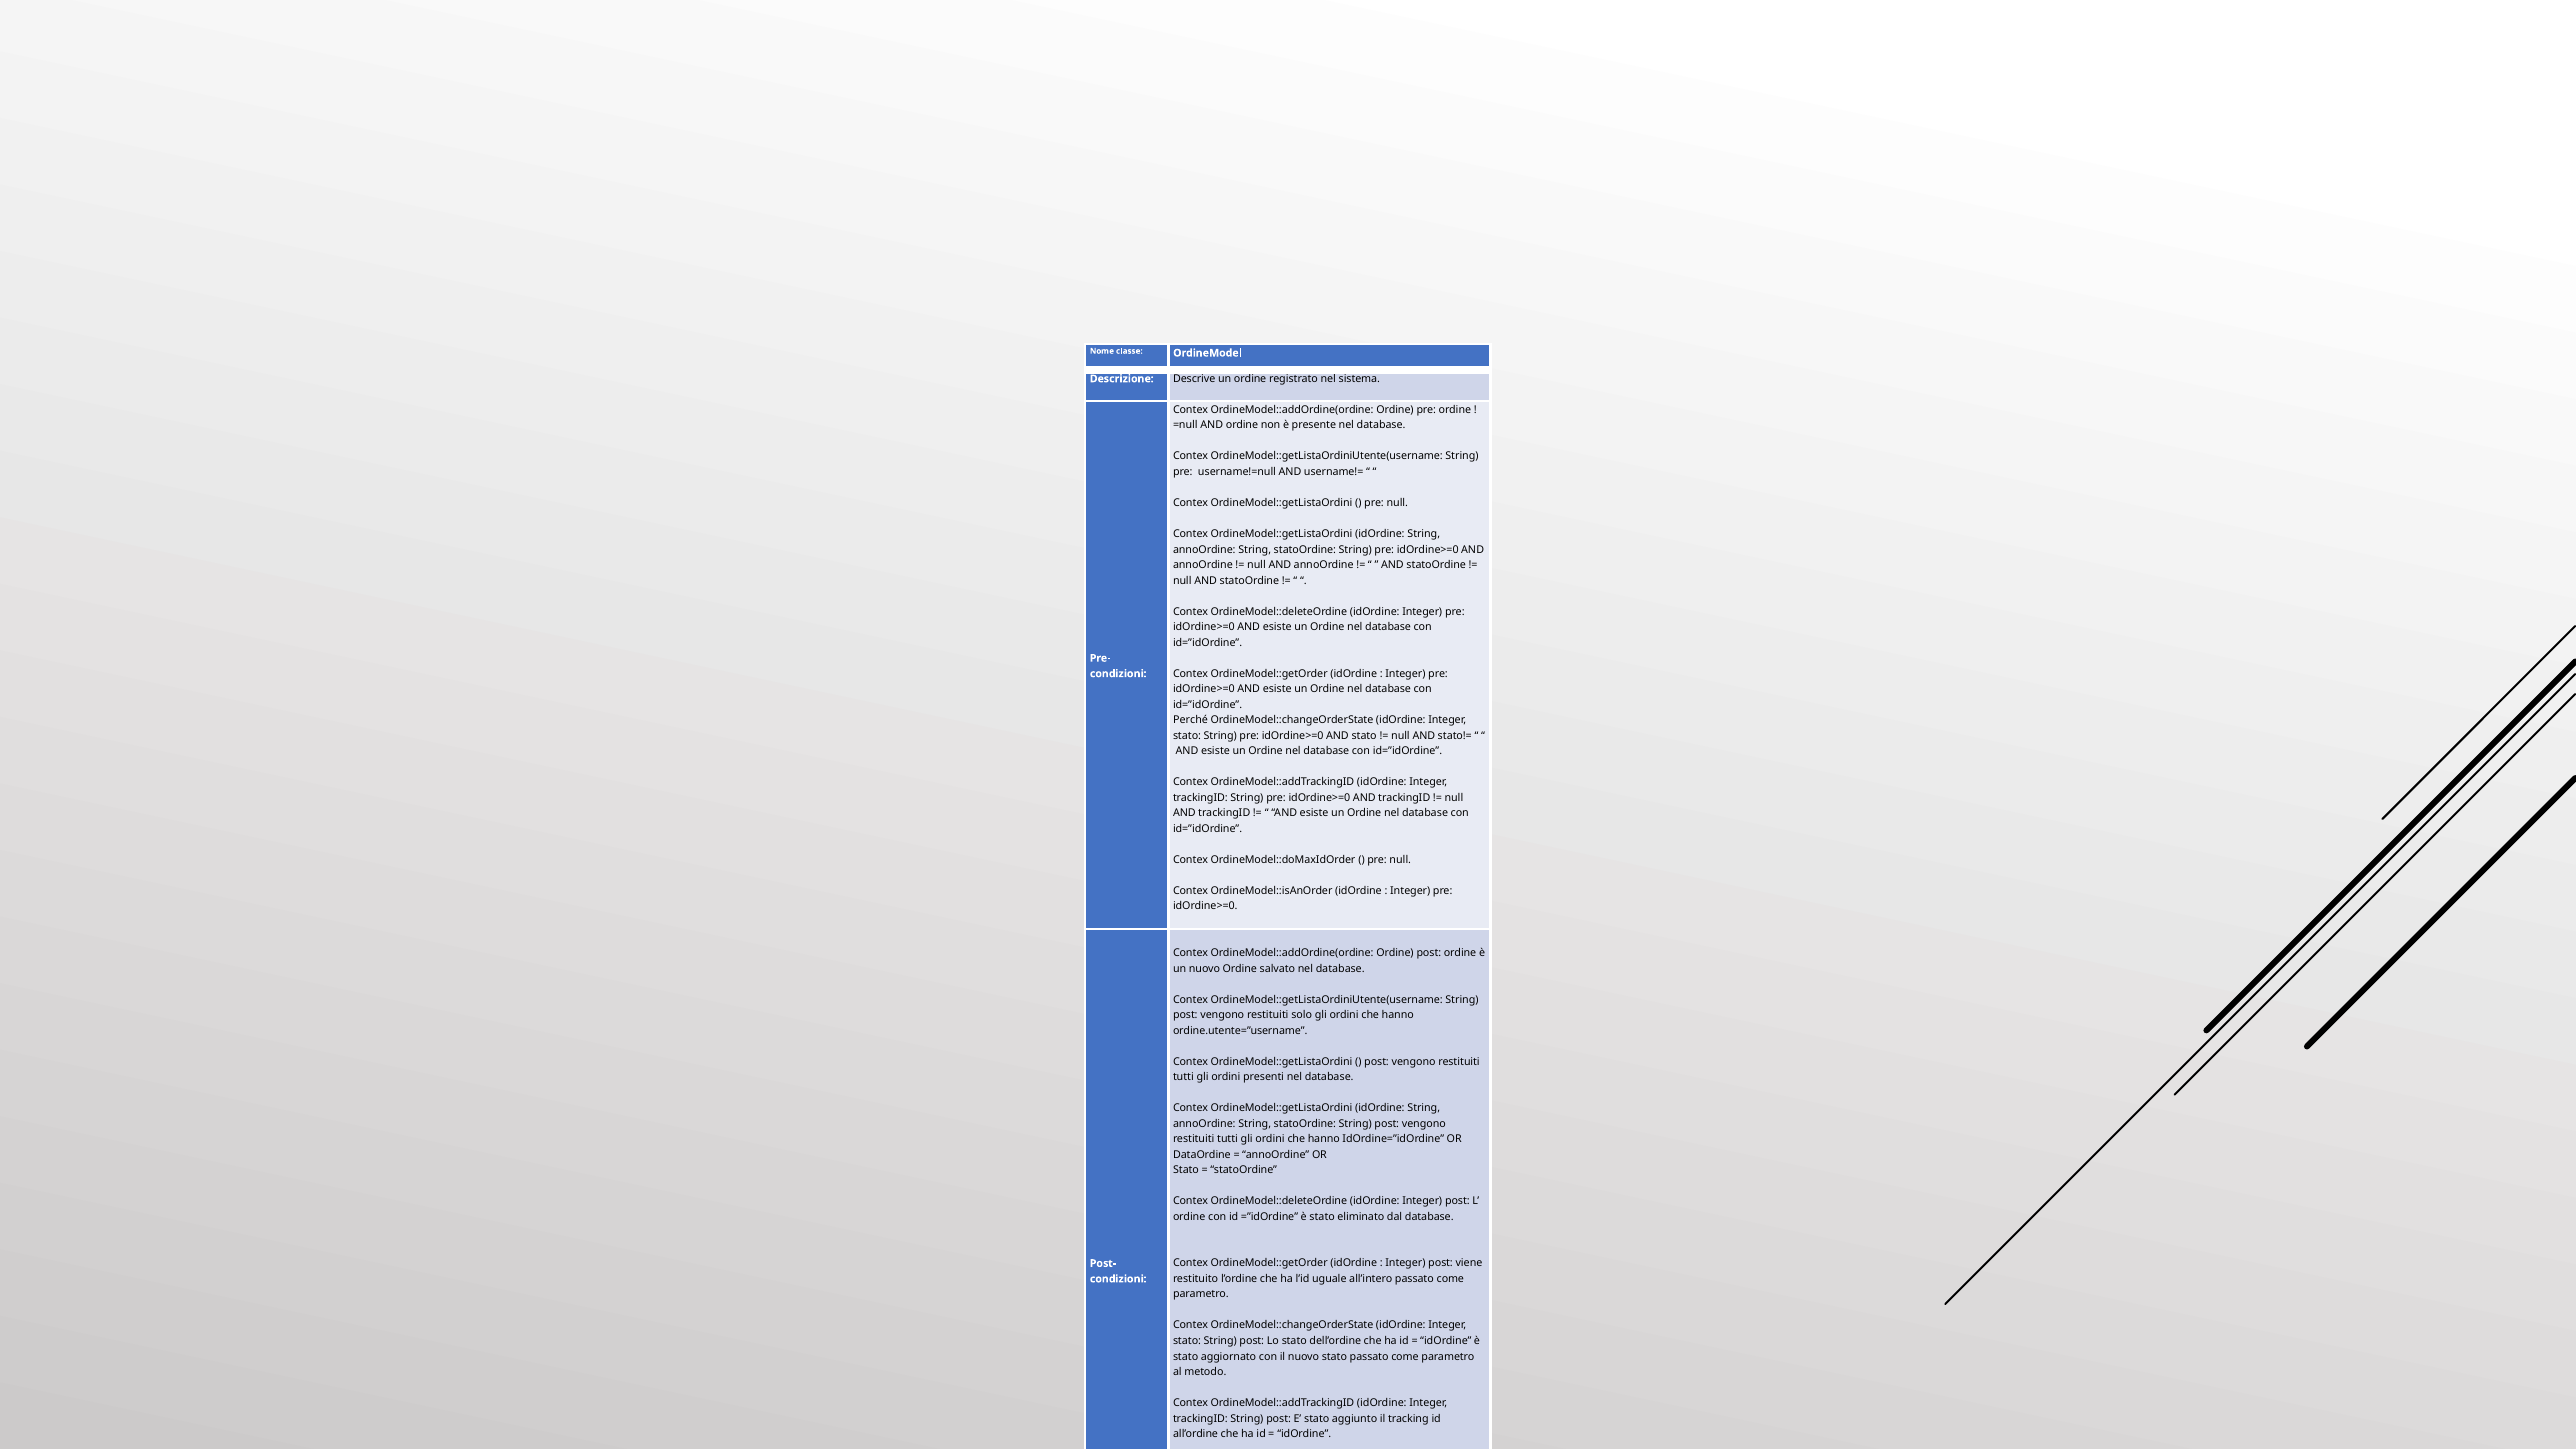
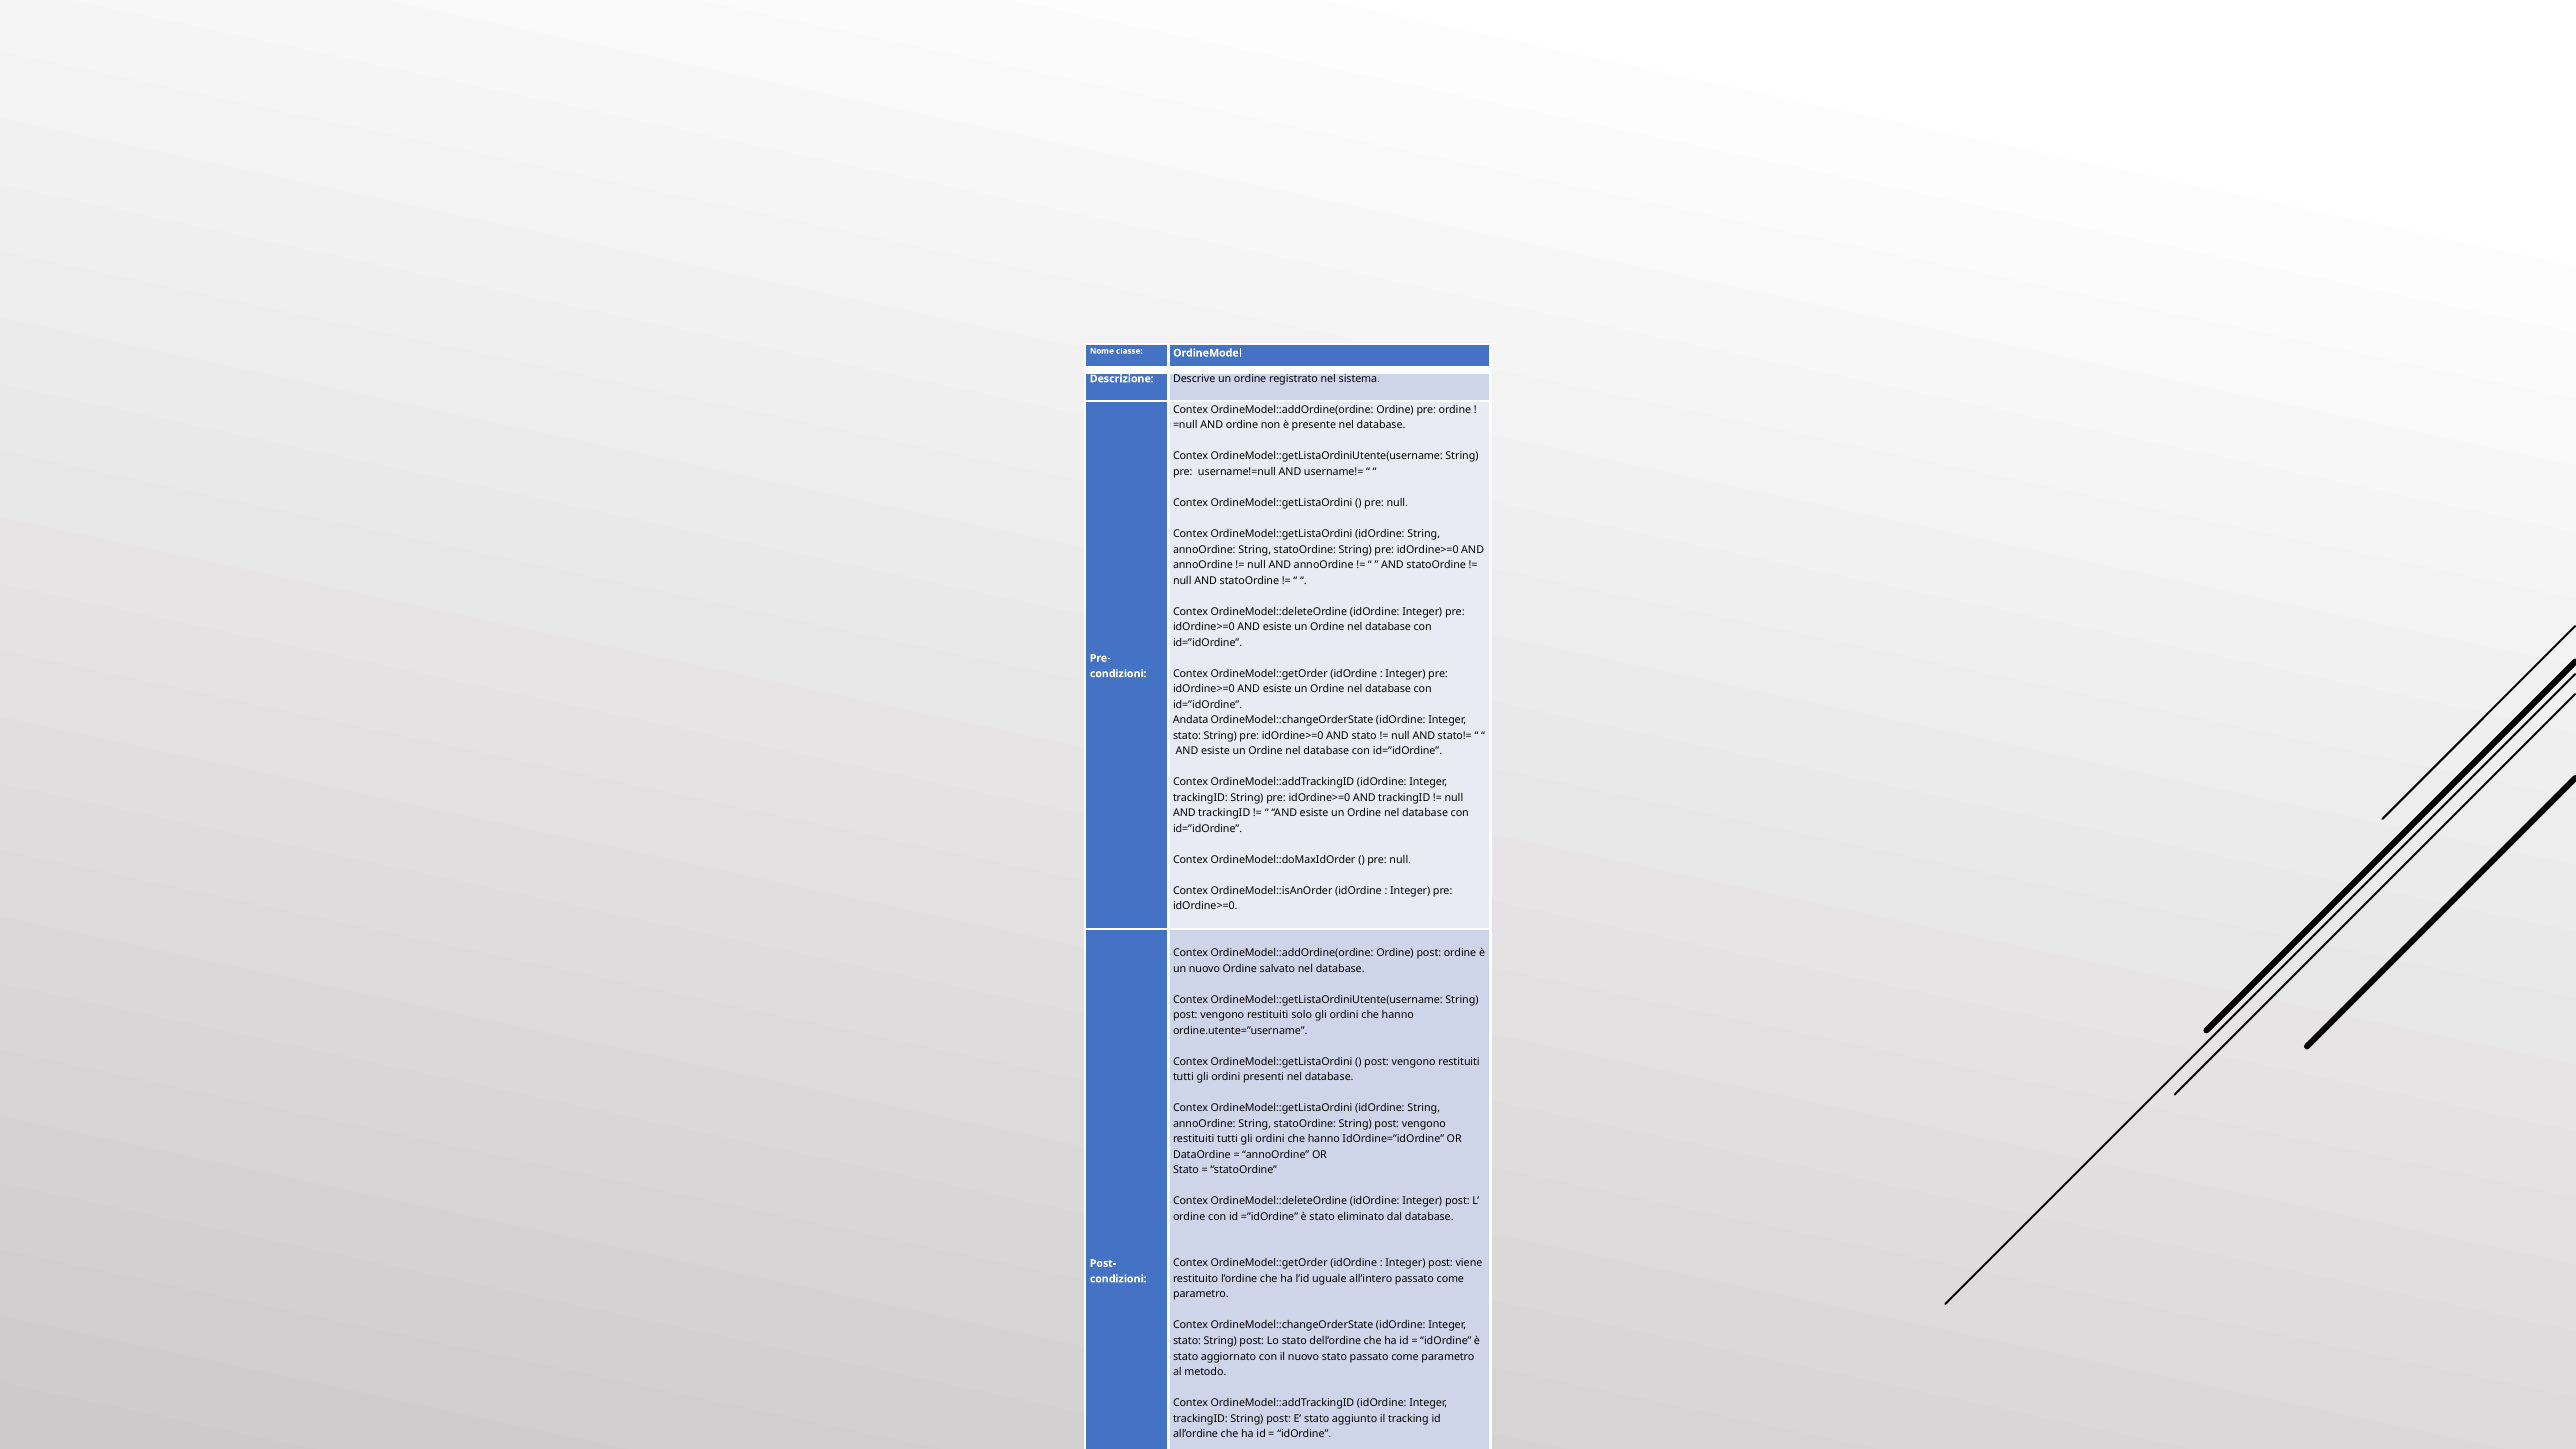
Perché: Perché -> Andata (1191, 720)
